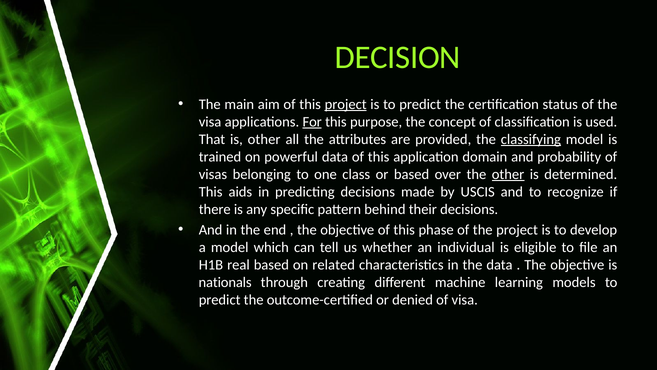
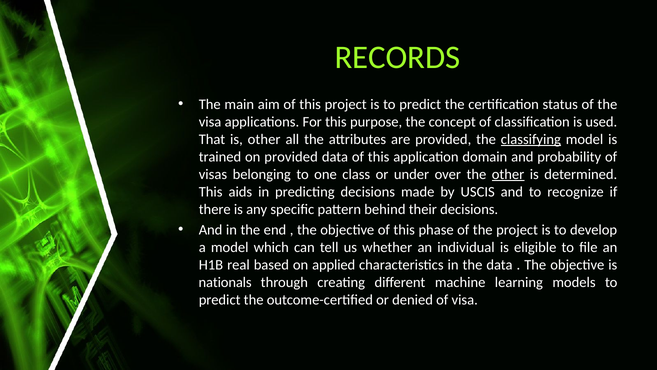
DECISION: DECISION -> RECORDS (398, 58)
project underline: present -> none (346, 104)
For underline: present -> none (312, 122)
on powerful: powerful -> provided (291, 157)
or based: based -> under (412, 174)
related: related -> applied (334, 264)
